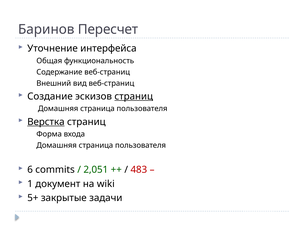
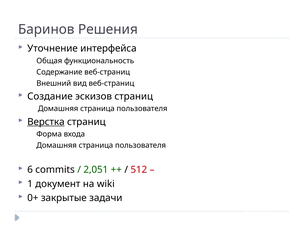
Пересчет: Пересчет -> Решения (108, 29)
страниц underline: present -> none (134, 96)
483: 483 -> 512 (139, 170)
5+: 5+ -> 0+ (33, 198)
